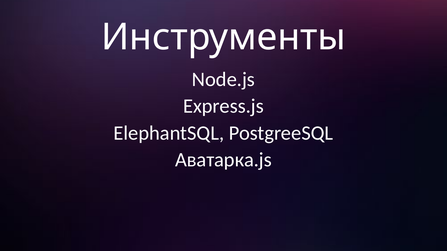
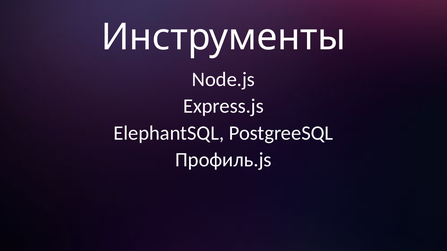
Аватарка.js: Аватарка.js -> Профиль.js (223, 160)
